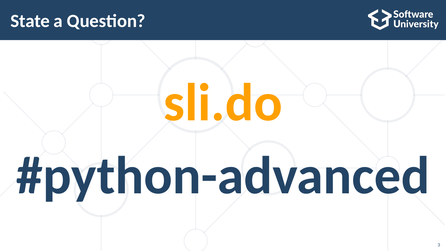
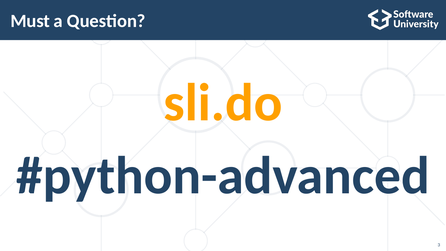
State: State -> Must (30, 21)
